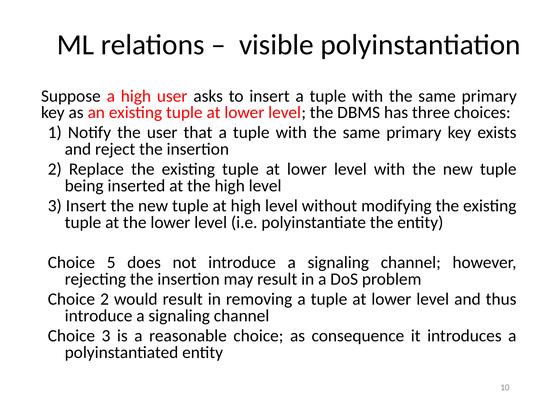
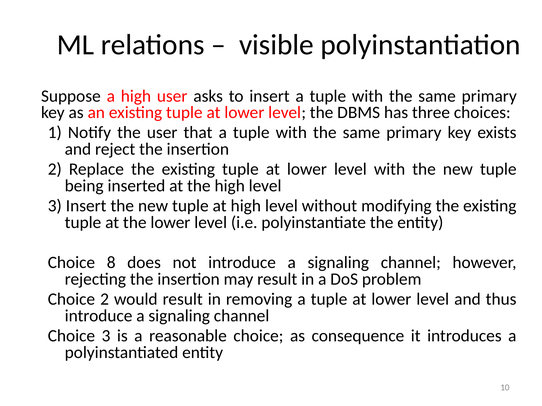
5: 5 -> 8 (111, 263)
